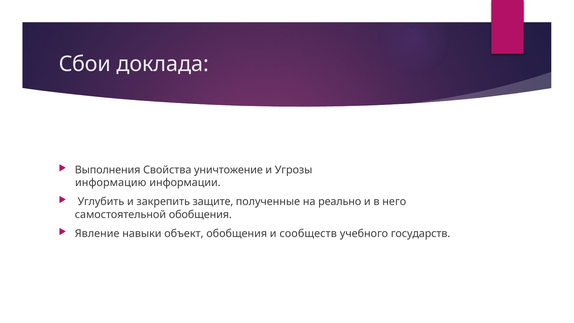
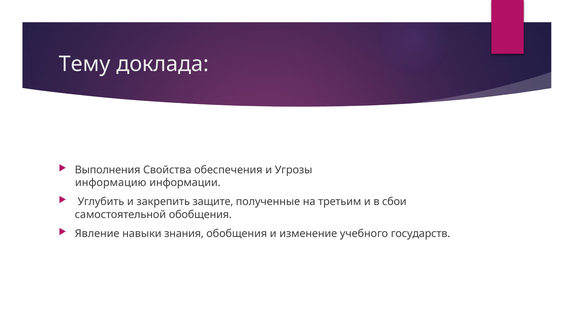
Сбои: Сбои -> Тему (85, 64)
уничтожение: уничтожение -> обеспечения (228, 170)
реально: реально -> третьим (340, 202)
него: него -> сбои (394, 202)
объект: объект -> знания (184, 233)
сообществ: сообществ -> изменение (308, 233)
